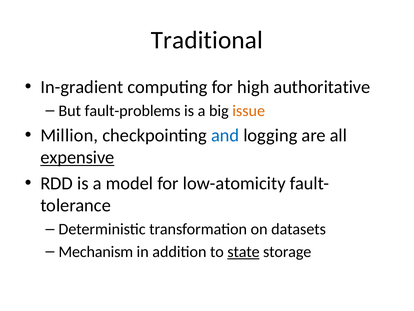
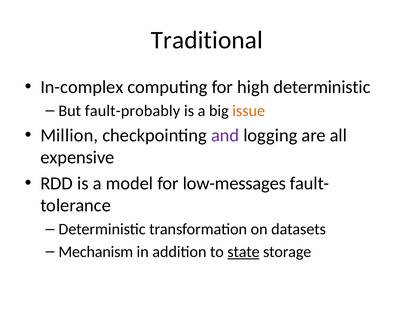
In-gradient: In-gradient -> In-complex (82, 87)
high authoritative: authoritative -> deterministic (322, 87)
fault-problems: fault-problems -> fault-probably (132, 111)
and colour: blue -> purple (225, 135)
expensive underline: present -> none (77, 157)
low-atomicity: low-atomicity -> low-messages (234, 183)
